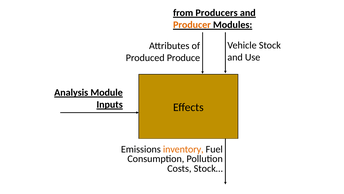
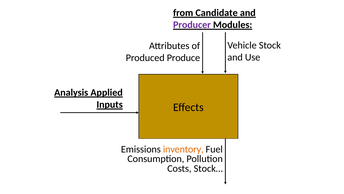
Producers: Producers -> Candidate (217, 13)
Producer colour: orange -> purple (192, 25)
Module: Module -> Applied (107, 92)
